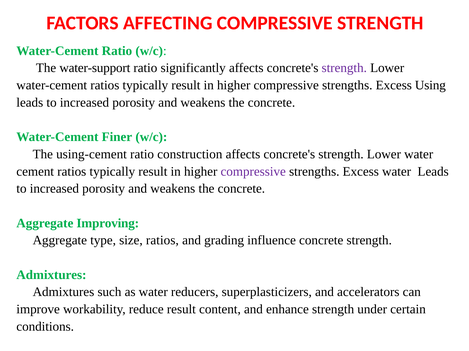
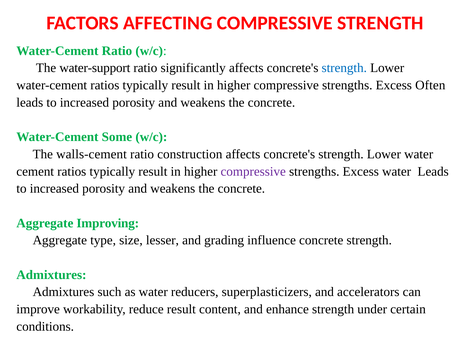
strength colour: purple -> blue (344, 68)
Using: Using -> Often (430, 85)
Finer: Finer -> Some (117, 137)
using-cement: using-cement -> walls-cement (91, 154)
size ratios: ratios -> lesser (162, 241)
